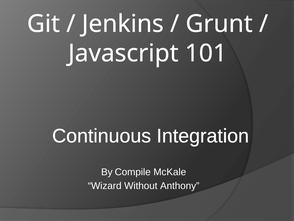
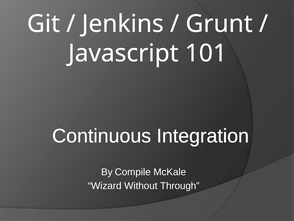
Anthony: Anthony -> Through (180, 185)
